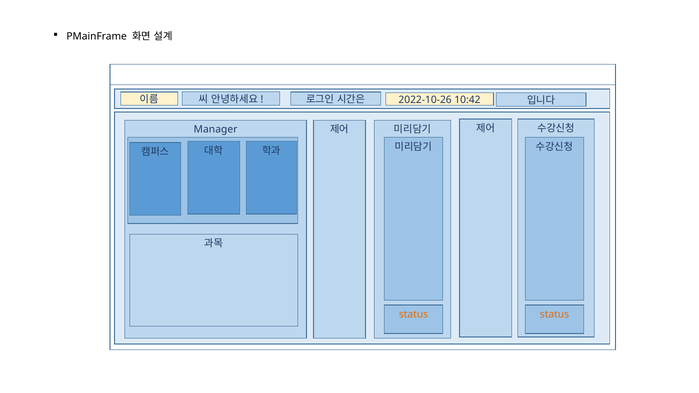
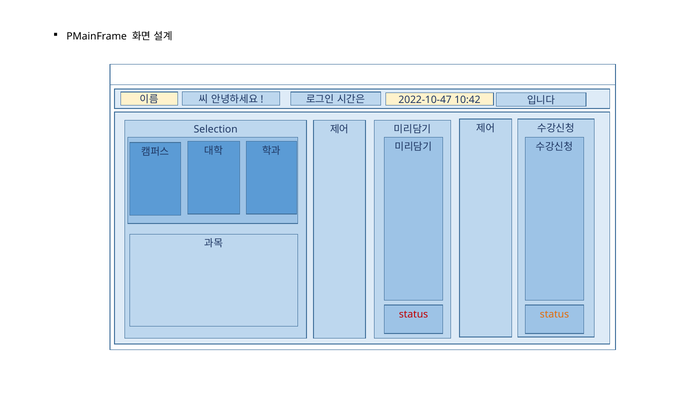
2022-10-26: 2022-10-26 -> 2022-10-47 (425, 100)
Manager: Manager -> Selection (216, 130)
status colour: orange -> red (413, 314)
